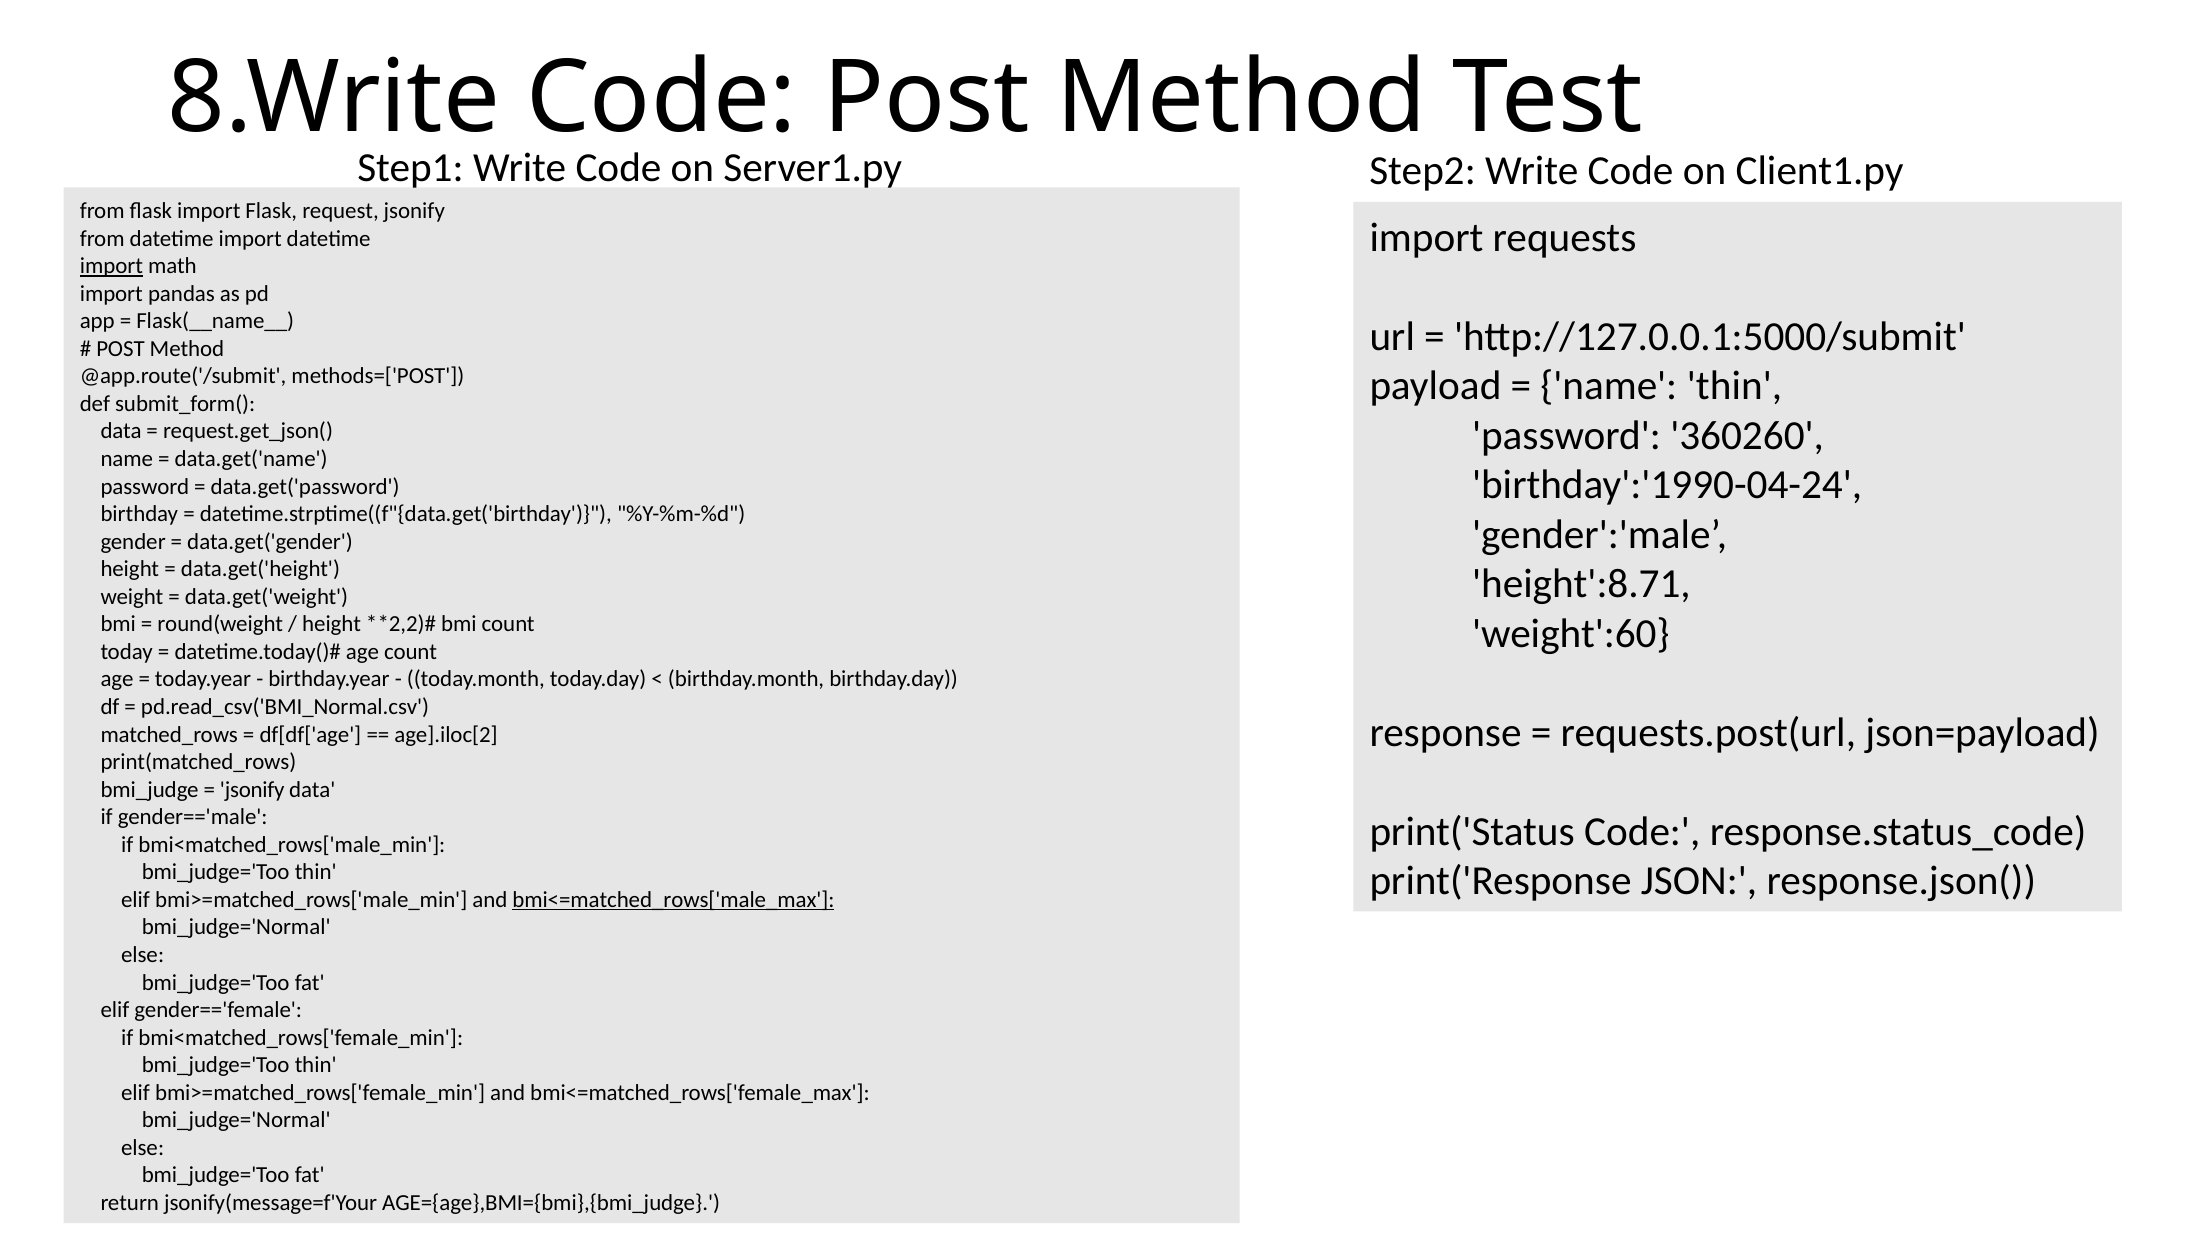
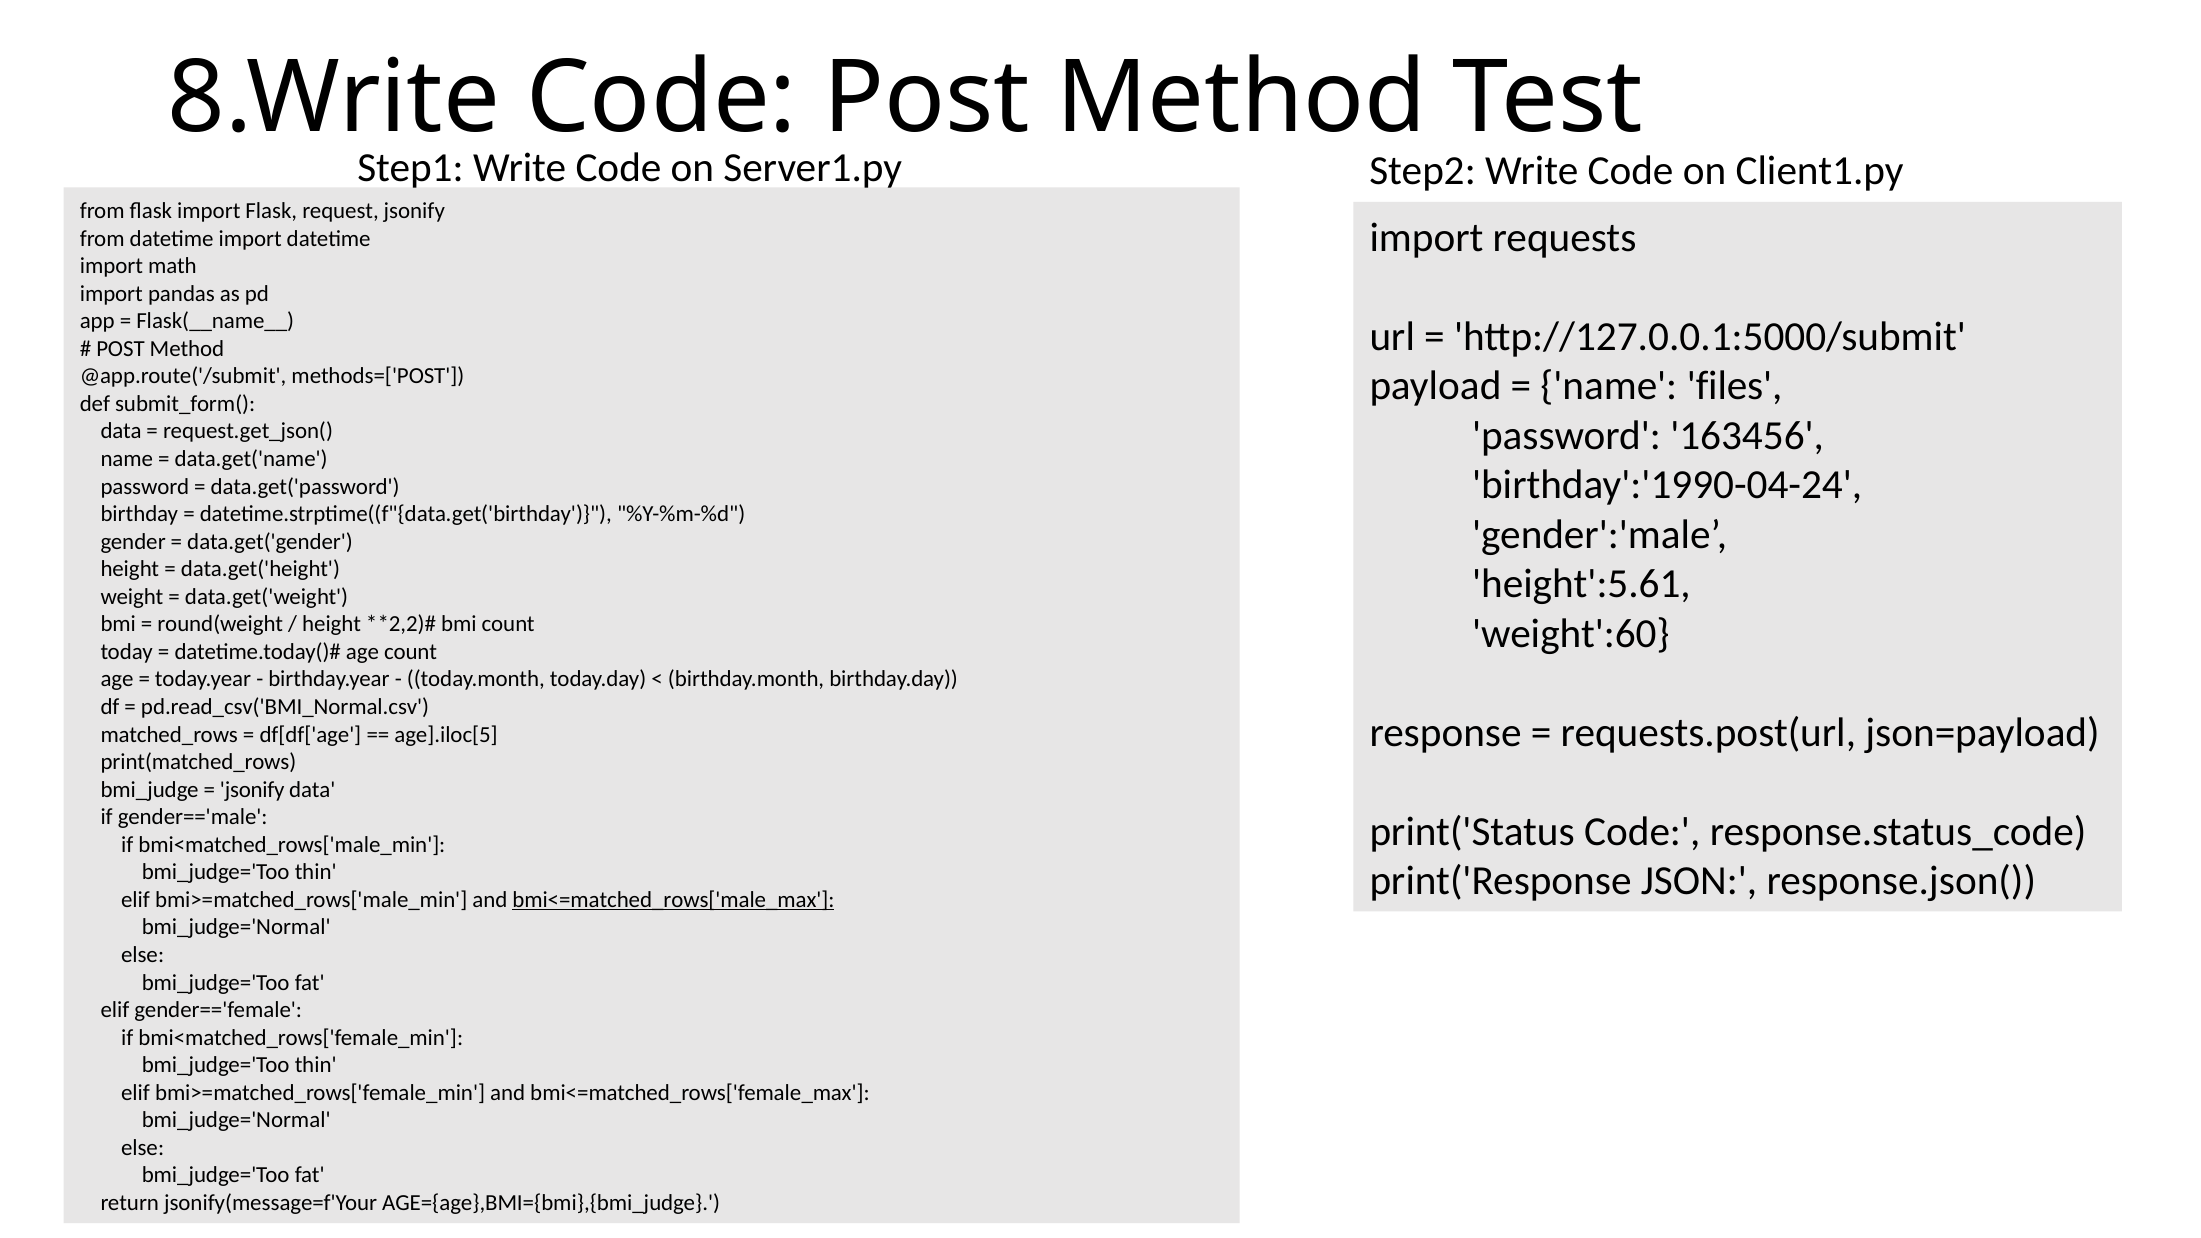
import underline: present -> none (111, 266)
name thin: thin -> files (1735, 386)
360260: 360260 -> 163456 (1747, 436)
height':8.71: height':8.71 -> height':5.61 (1581, 584)
age].iloc[2: age].iloc[2 -> age].iloc[5 (446, 735)
